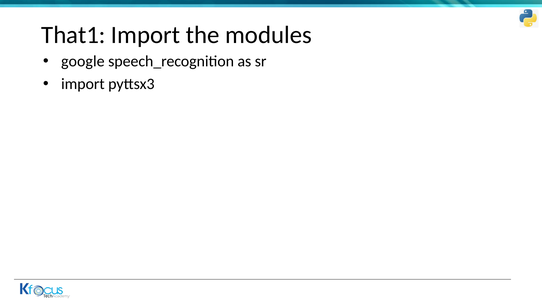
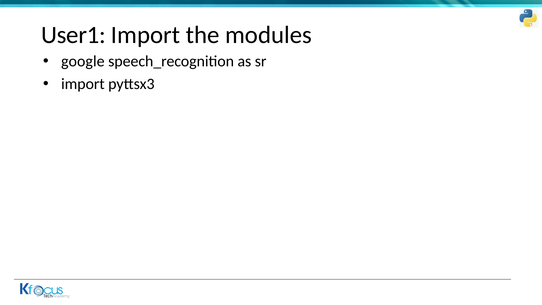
That1: That1 -> User1 (73, 35)
